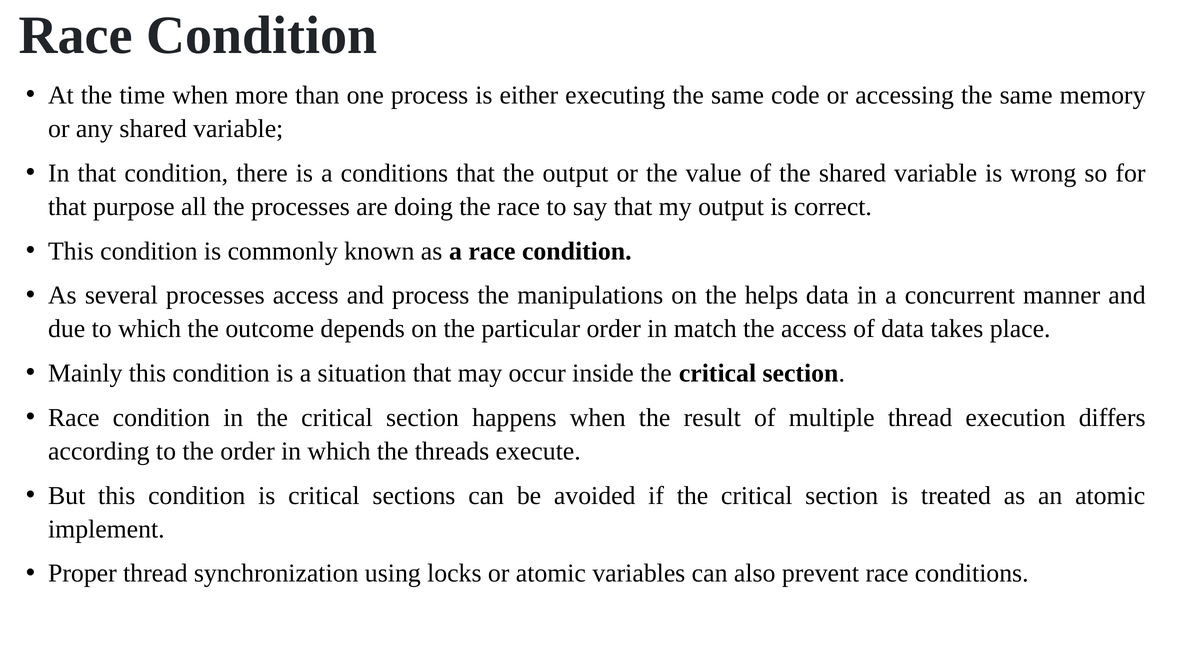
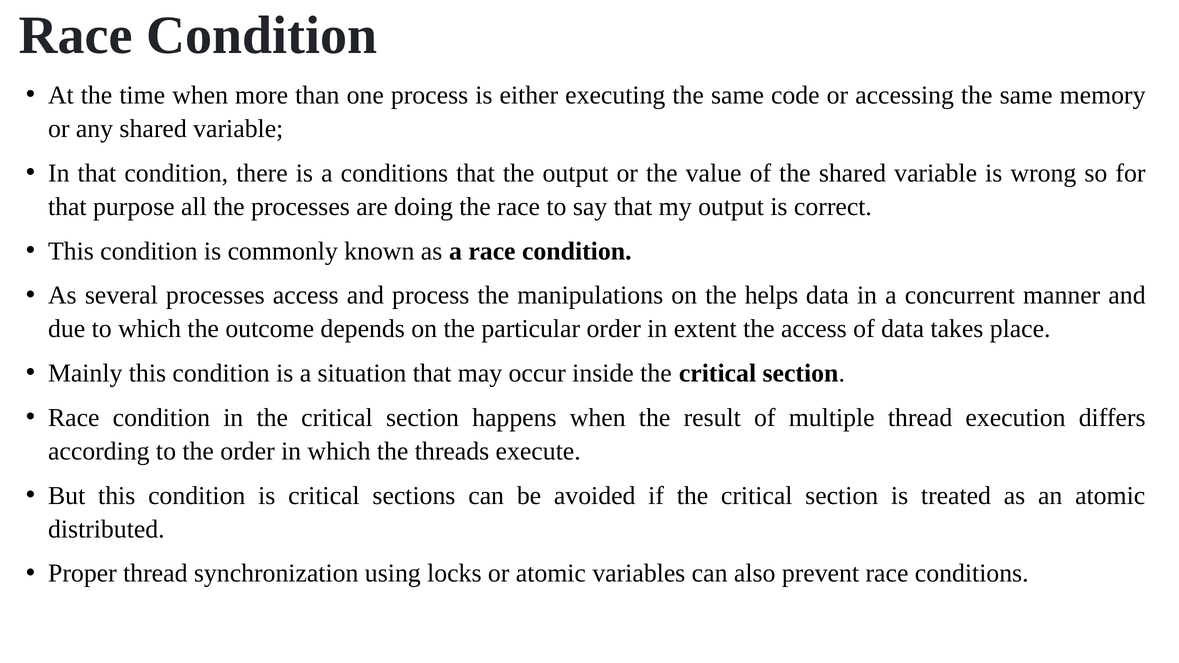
match: match -> extent (705, 329)
implement: implement -> distributed (106, 529)
